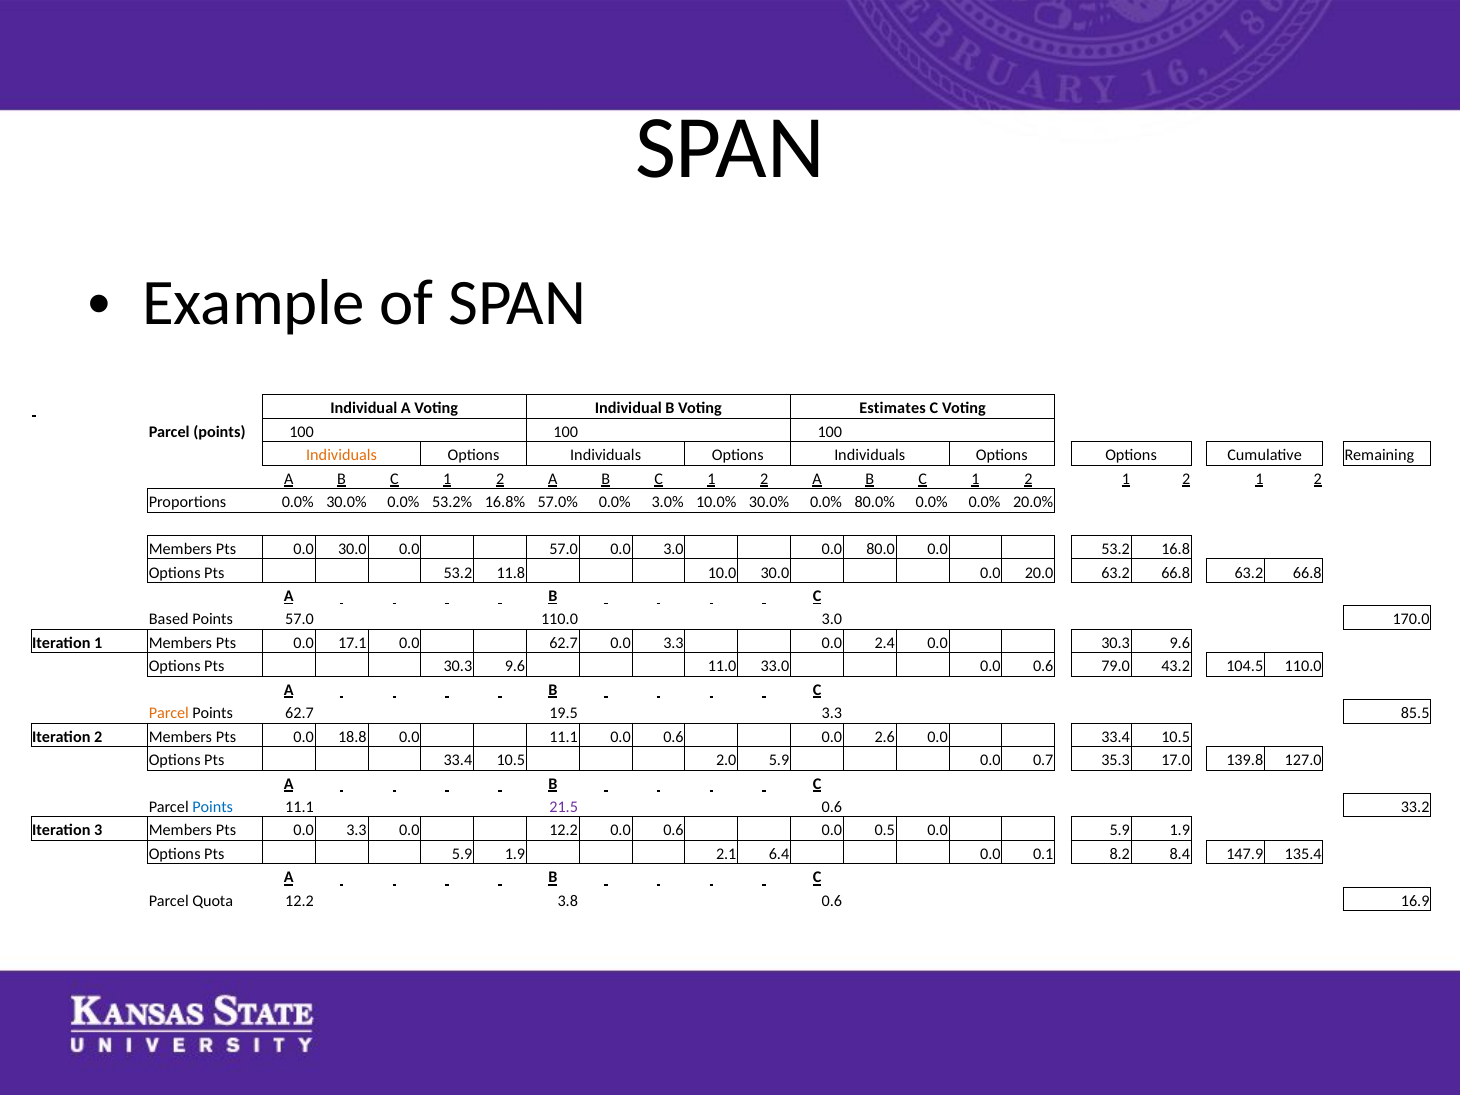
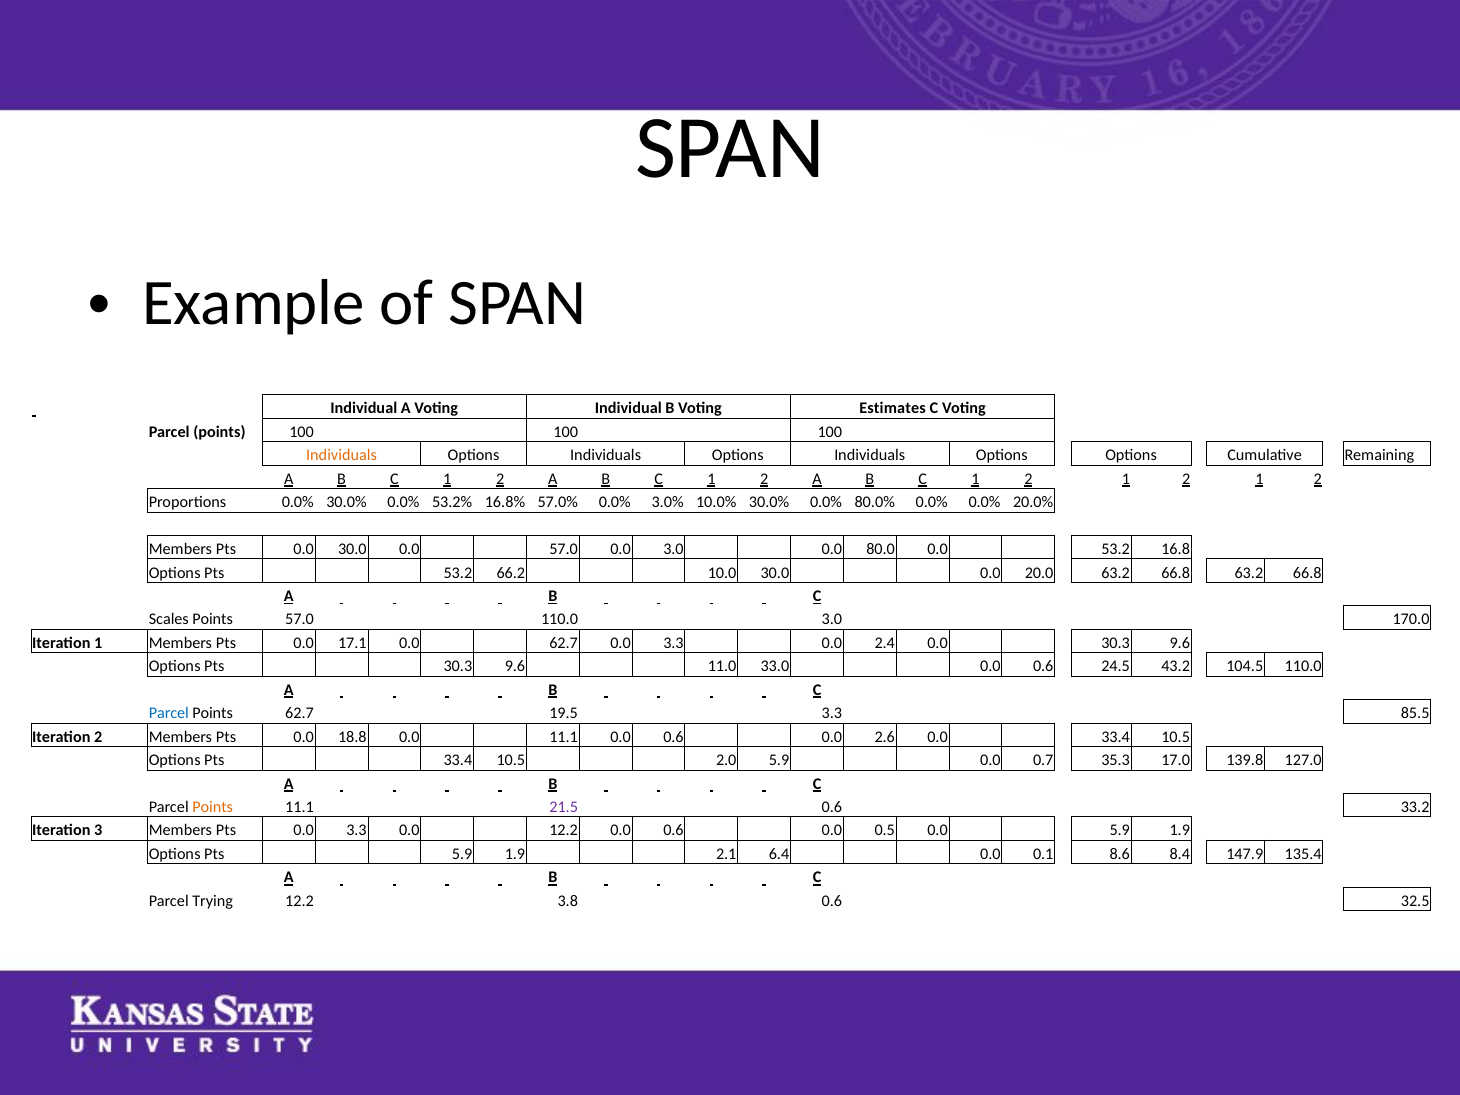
11.8: 11.8 -> 66.2 (511, 573)
Based: Based -> Scales (169, 620)
79.0: 79.0 -> 24.5 (1116, 666)
Parcel colour: orange -> blue (169, 713)
Points colour: blue -> orange (213, 807)
8.2: 8.2 -> 8.6 (1120, 854)
Quota: Quota -> Trying (213, 901)
16.9: 16.9 -> 32.5 (1415, 901)
